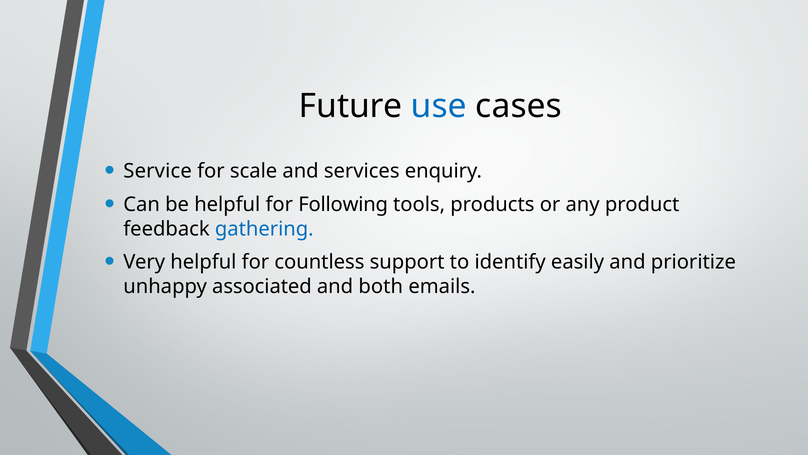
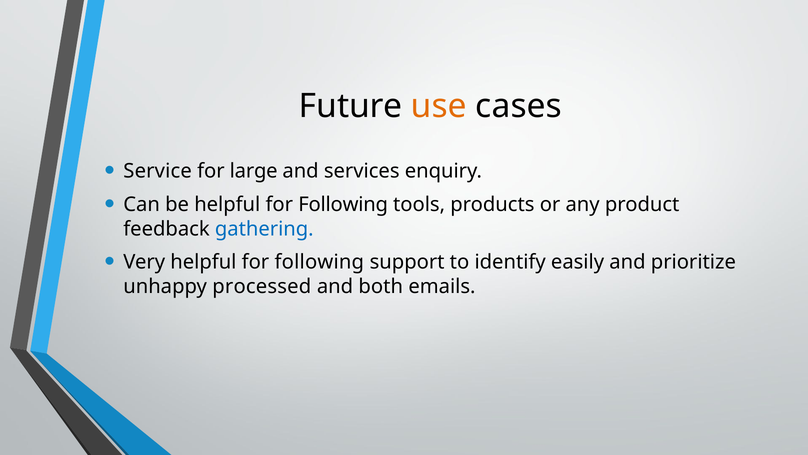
use colour: blue -> orange (439, 106)
scale: scale -> large (254, 171)
Very helpful for countless: countless -> following (319, 262)
associated: associated -> processed (262, 286)
